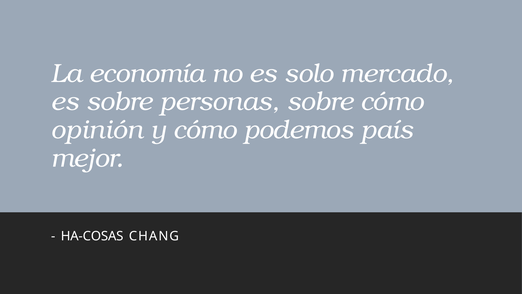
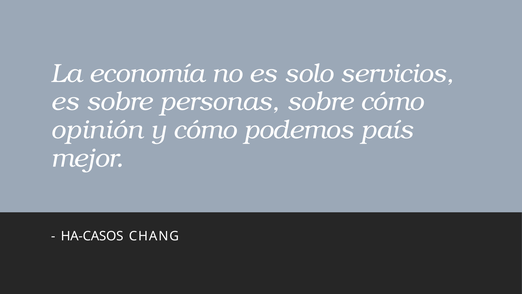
mercado: mercado -> servicios (397, 73)
HA-COSAS: HA-COSAS -> HA-CASOS (92, 236)
